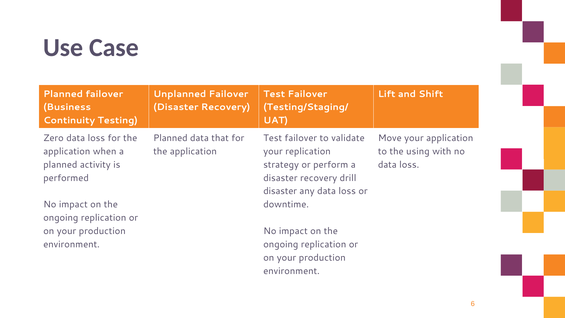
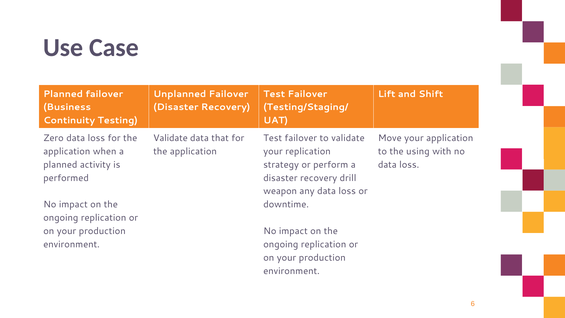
Planned: Planned -> Validate (170, 138)
disaster: disaster -> weapon (280, 191)
